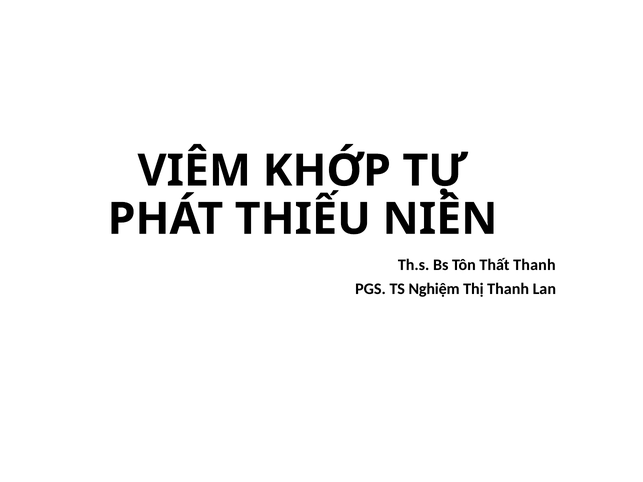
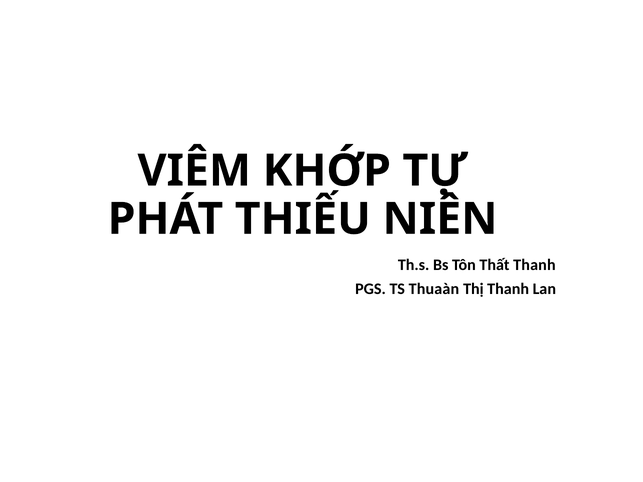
Nghiệm: Nghiệm -> Thuaàn (434, 289)
